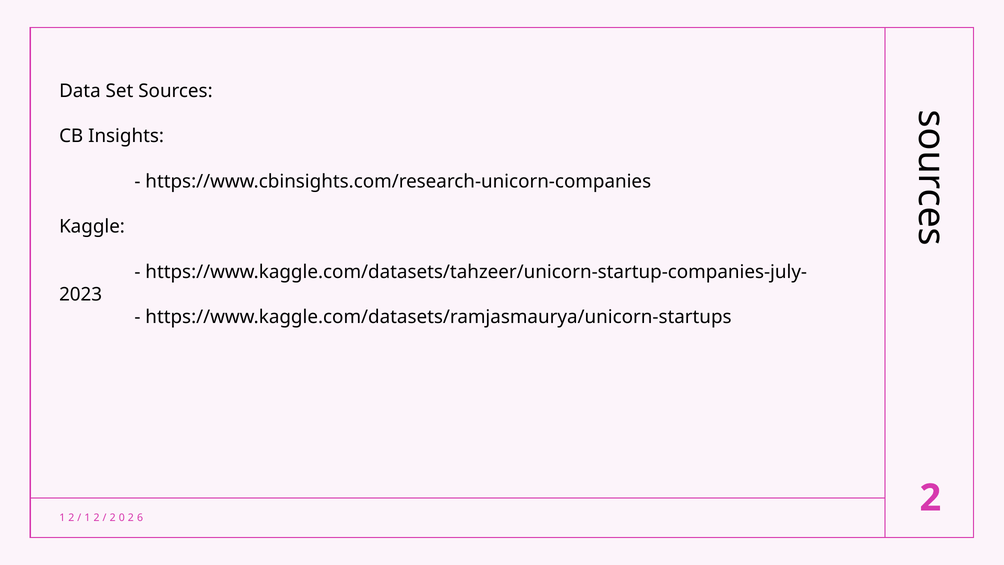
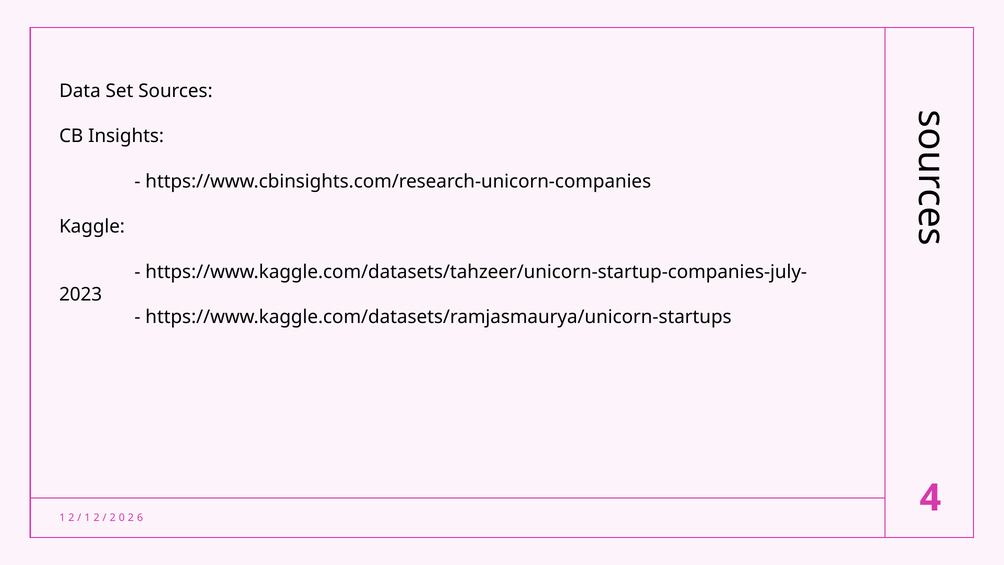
6 2: 2 -> 4 (930, 498)
